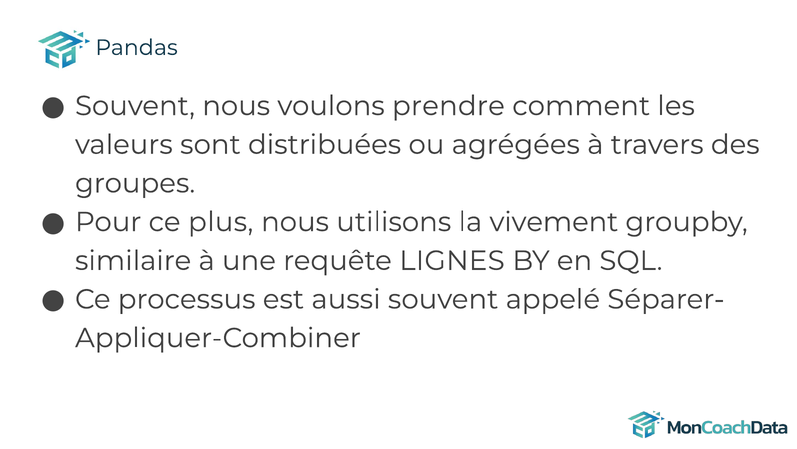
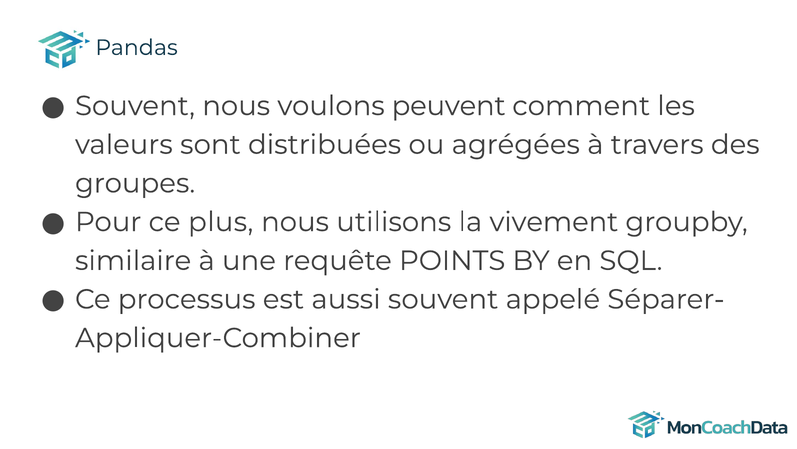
prendre: prendre -> peuvent (449, 106)
LIGNES: LIGNES -> POINTS (452, 260)
